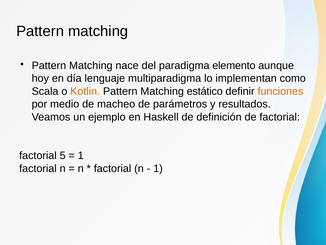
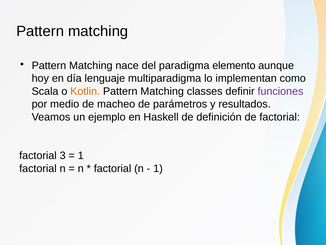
estático: estático -> classes (205, 91)
funciones colour: orange -> purple (280, 91)
5: 5 -> 3 (63, 155)
